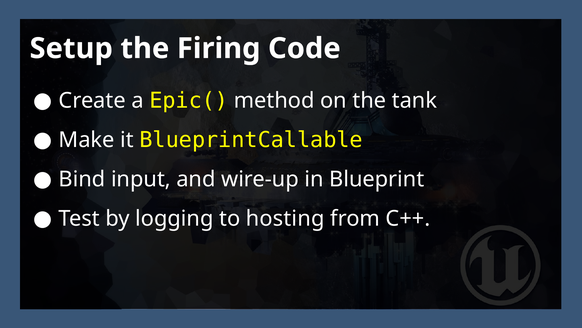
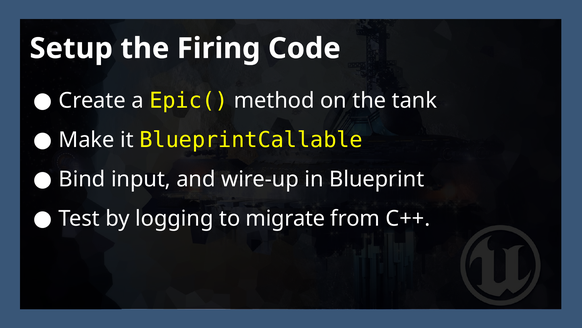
hosting: hosting -> migrate (285, 218)
